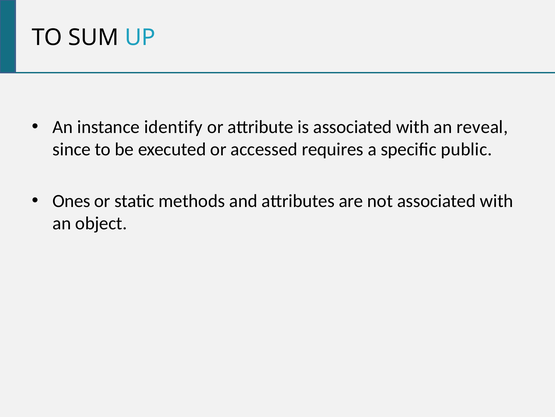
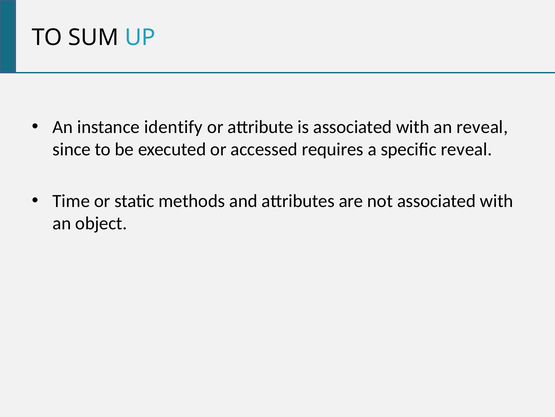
specific public: public -> reveal (467, 149)
Ones: Ones -> Time (71, 201)
